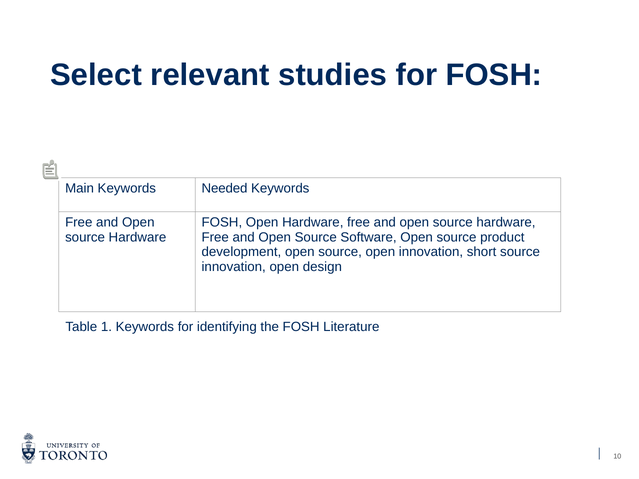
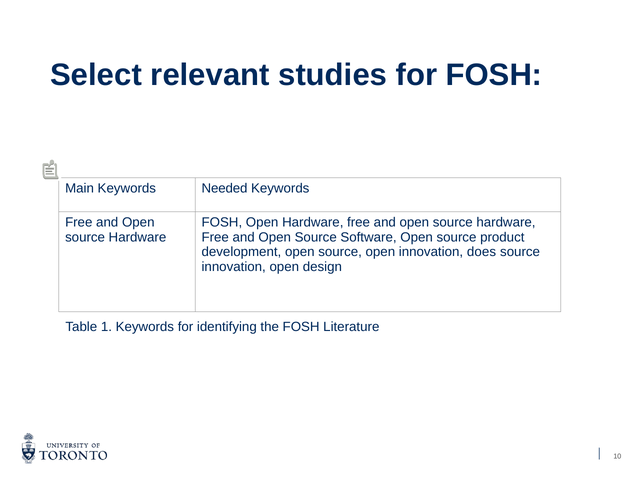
short: short -> does (482, 252)
